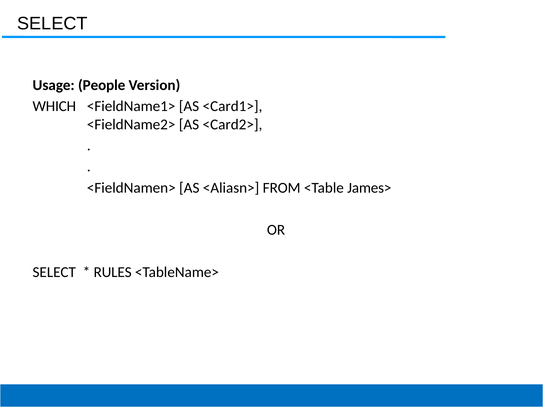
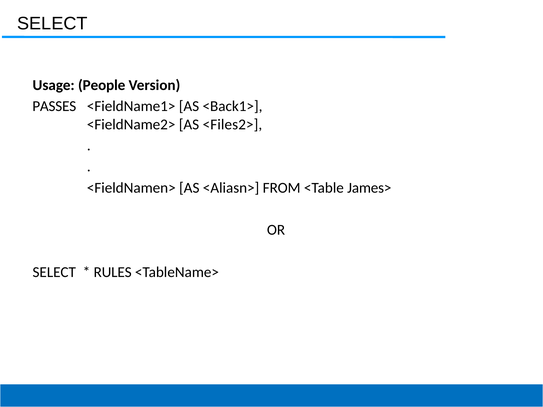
WHICH: WHICH -> PASSES (54, 106)
<Card1>: <Card1> -> <Back1> (232, 106)
<Card2>: <Card2> -> <Files2> (232, 124)
